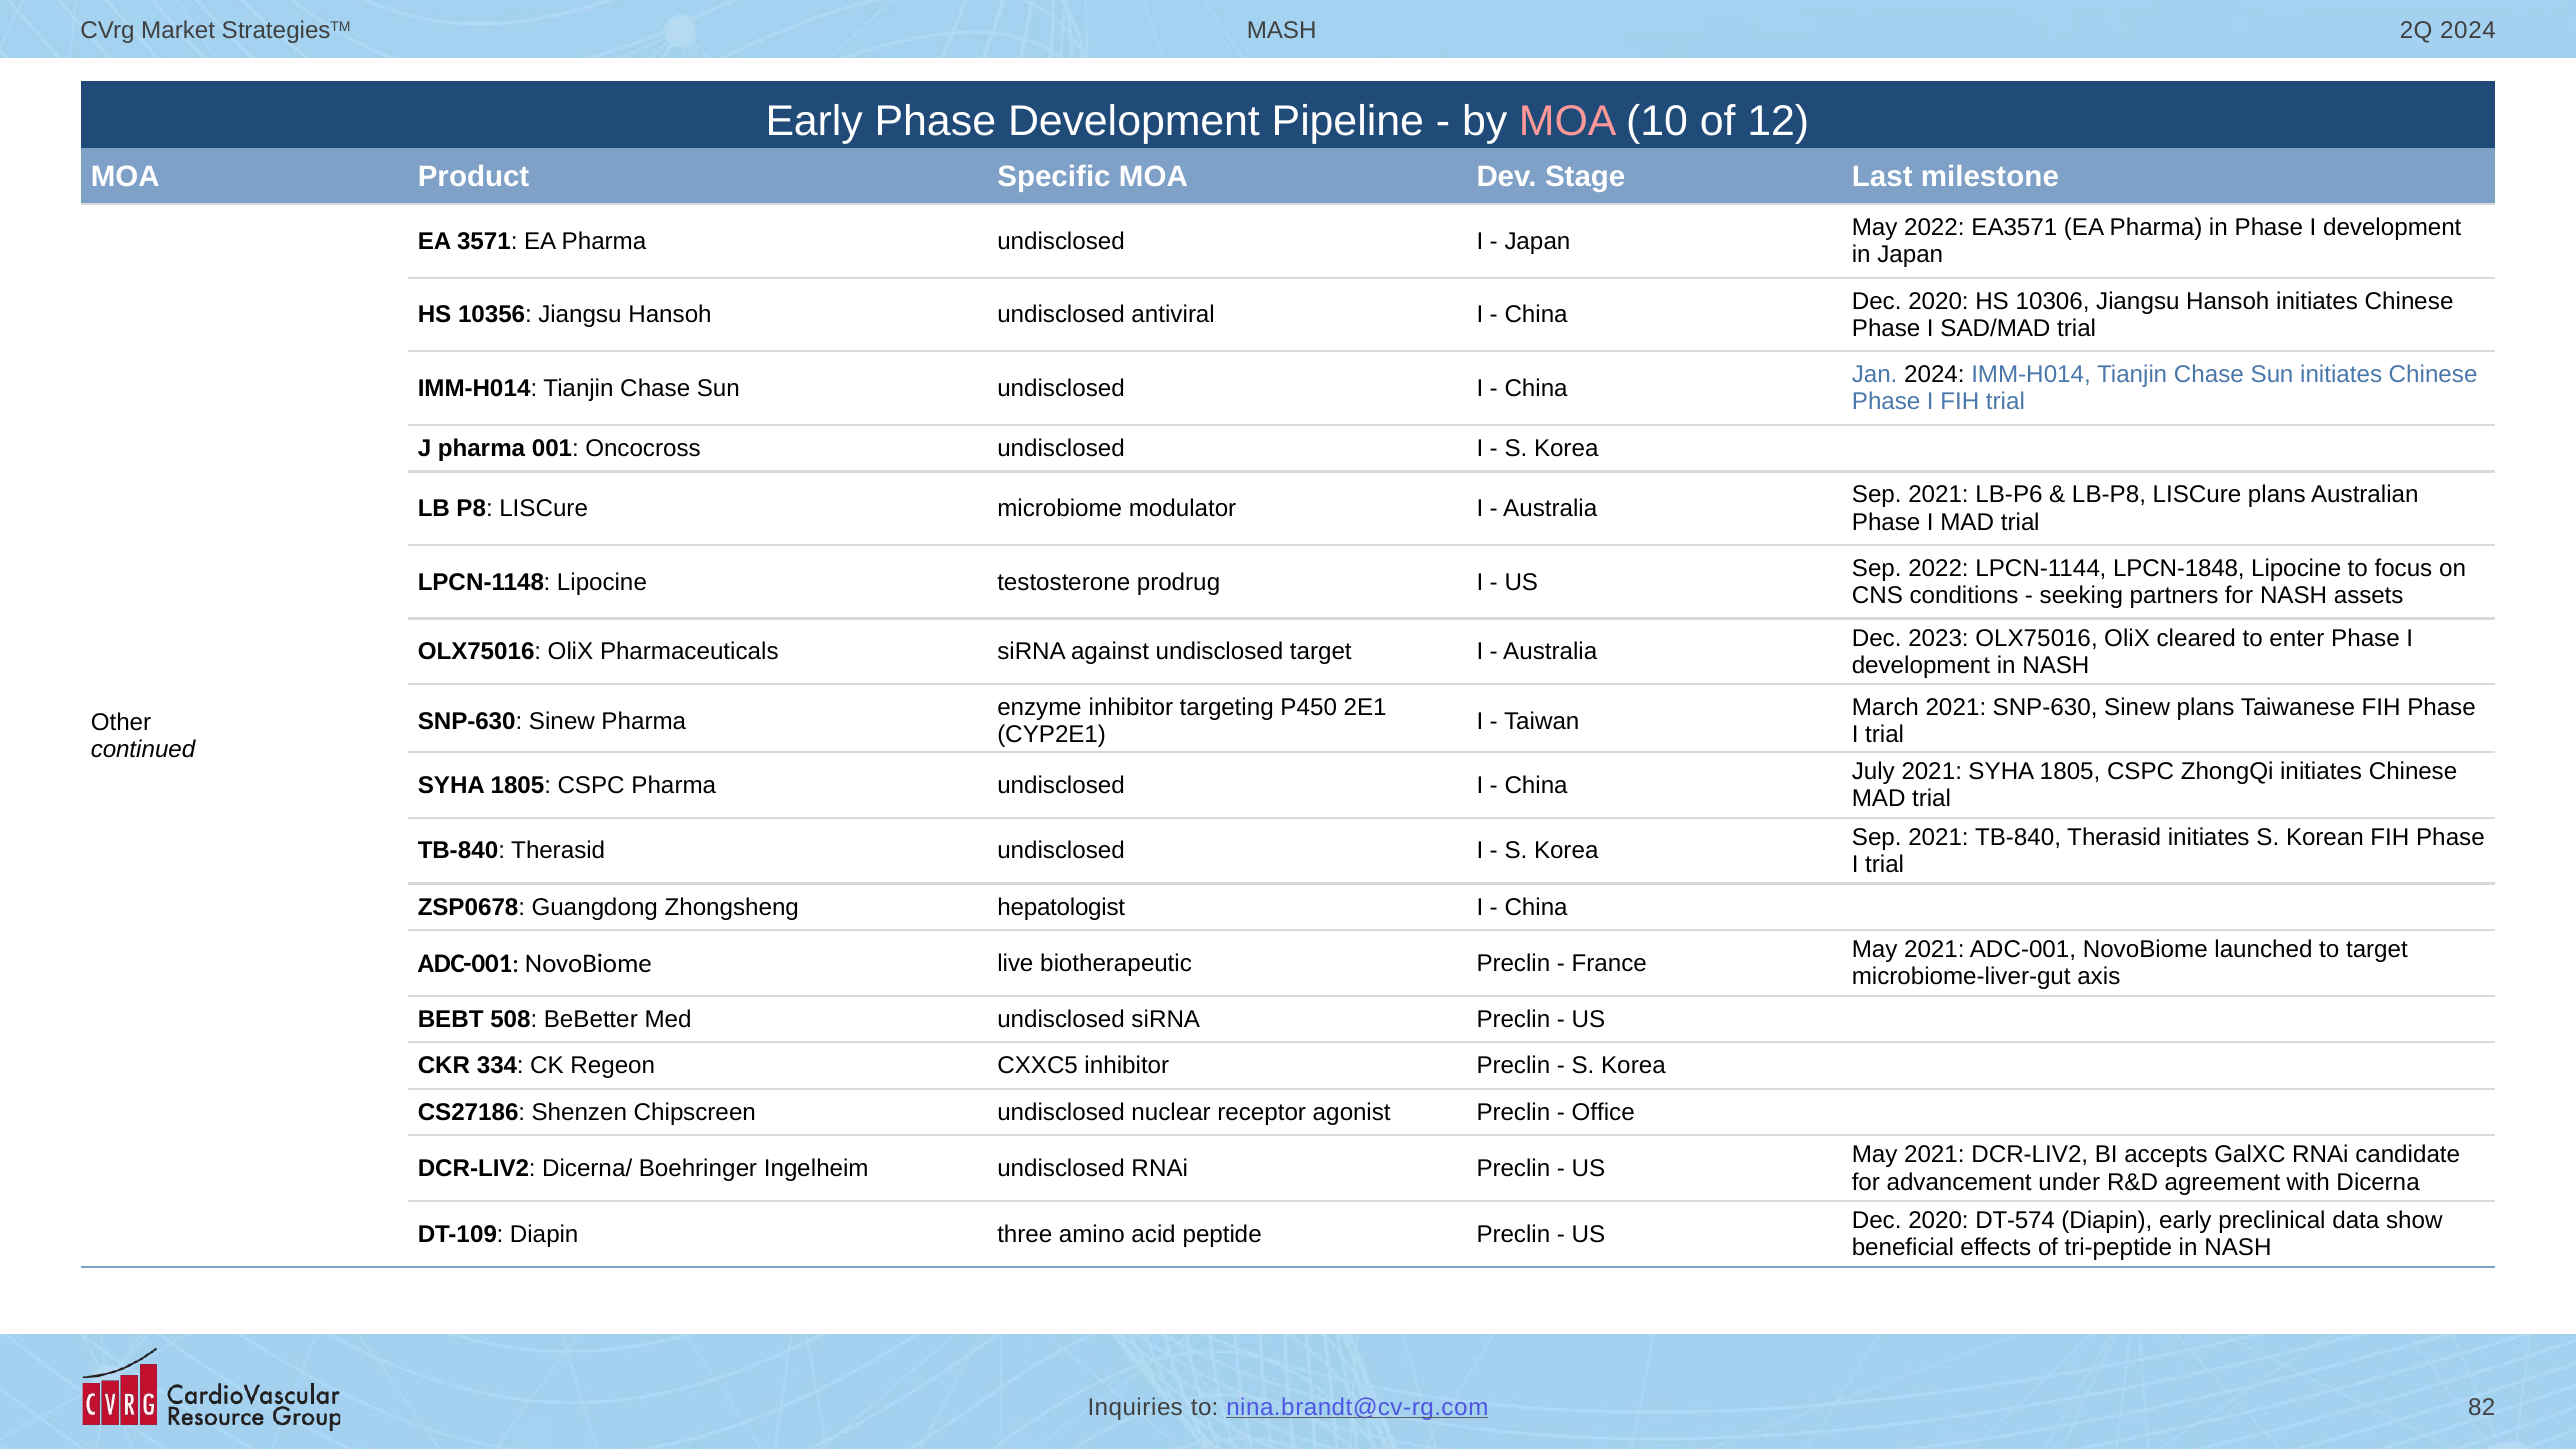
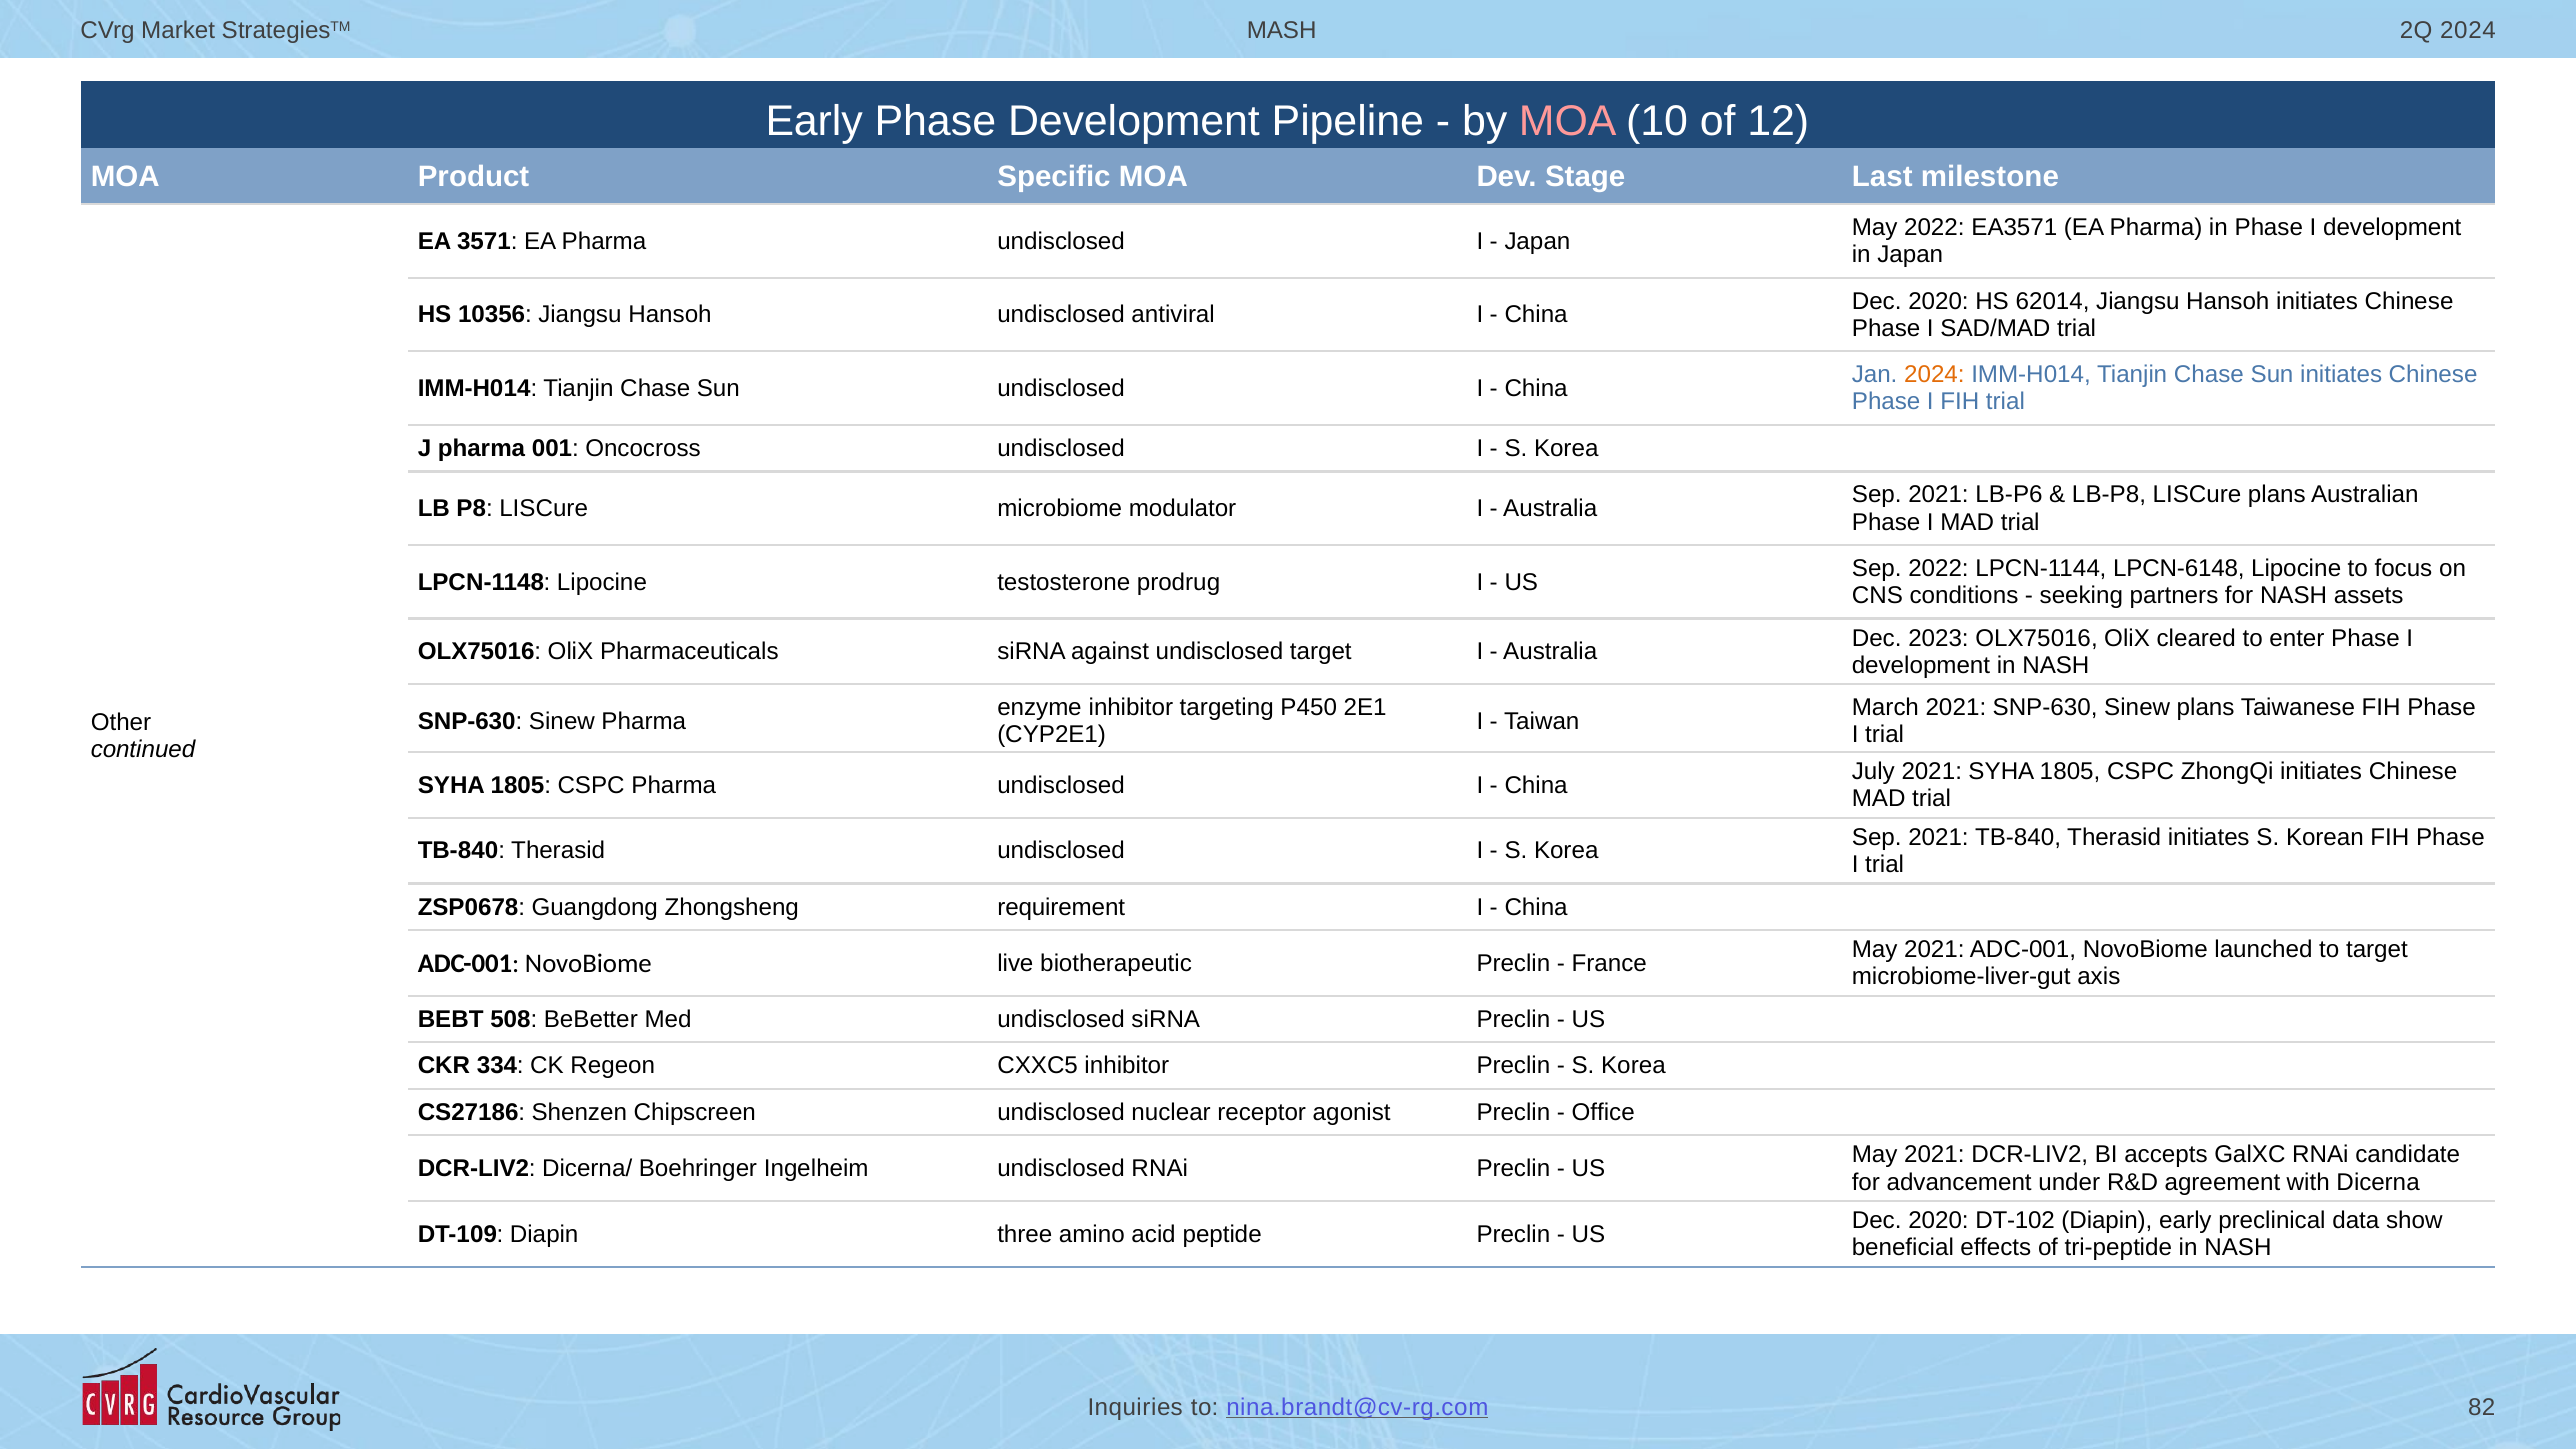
10306: 10306 -> 62014 (2053, 301)
2024 colour: black -> orange (1934, 375)
LPCN-1848: LPCN-1848 -> LPCN-6148 (2179, 568)
hepatologist: hepatologist -> requirement (1061, 907)
DT-574: DT-574 -> DT-102 (2015, 1221)
